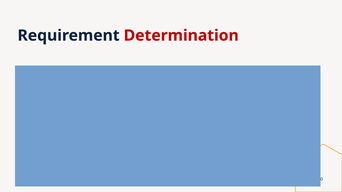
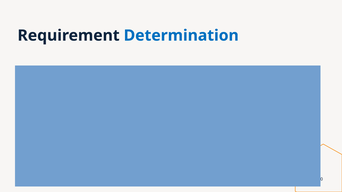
Determination colour: red -> blue (181, 36)
